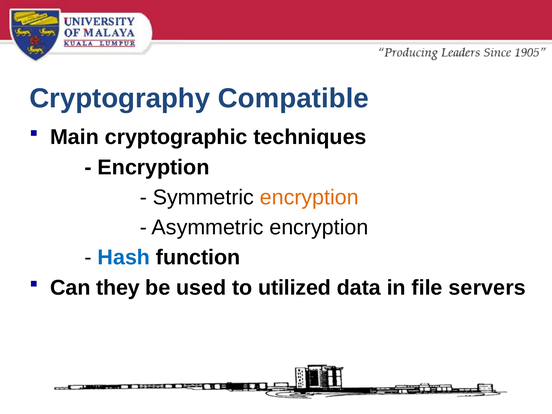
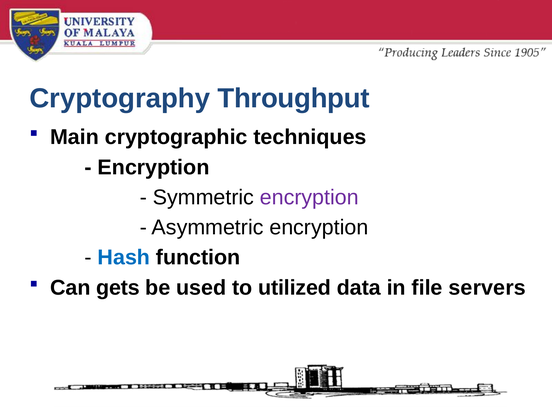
Compatible: Compatible -> Throughput (294, 98)
encryption colour: orange -> purple (309, 197)
they: they -> gets (118, 288)
